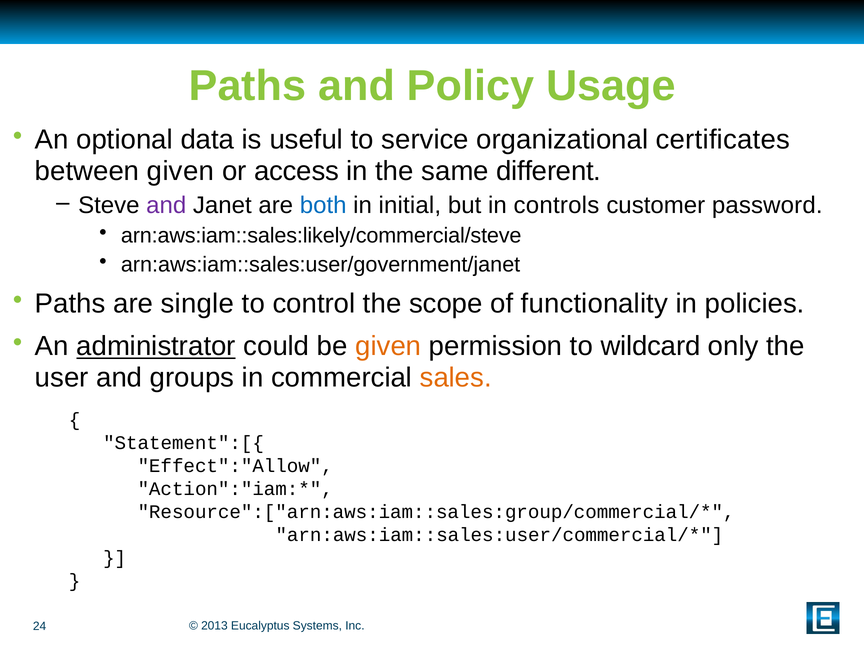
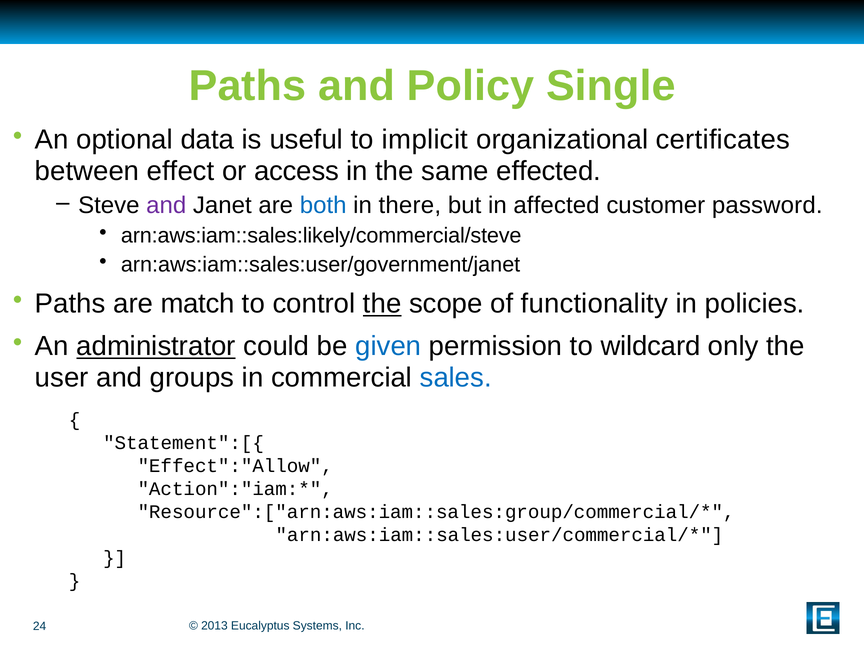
Usage: Usage -> Single (611, 86)
service: service -> implicit (425, 140)
between given: given -> effect (181, 171)
different: different -> effected (549, 171)
initial: initial -> there (410, 205)
controls: controls -> affected (557, 205)
single: single -> match (198, 304)
the underline: none -> present (382, 304)
given colour: orange -> blue (388, 346)
sales colour: orange -> blue (456, 378)
